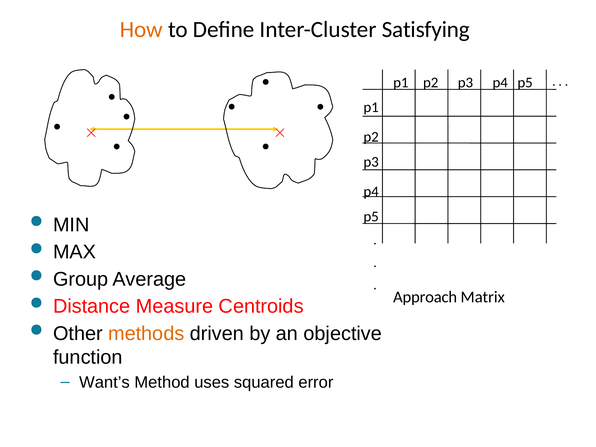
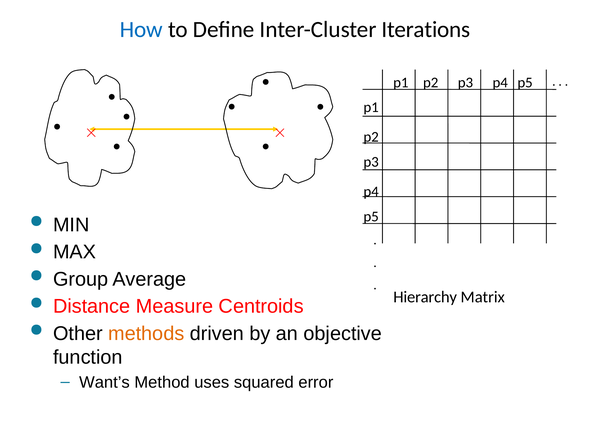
How colour: orange -> blue (141, 30)
Satisfying: Satisfying -> Iterations (426, 30)
Approach: Approach -> Hierarchy (425, 297)
